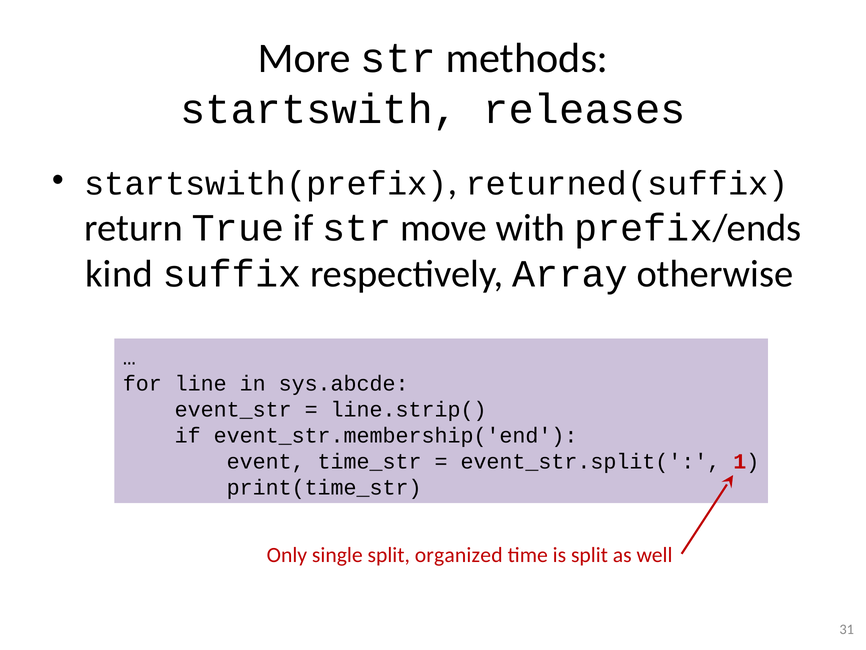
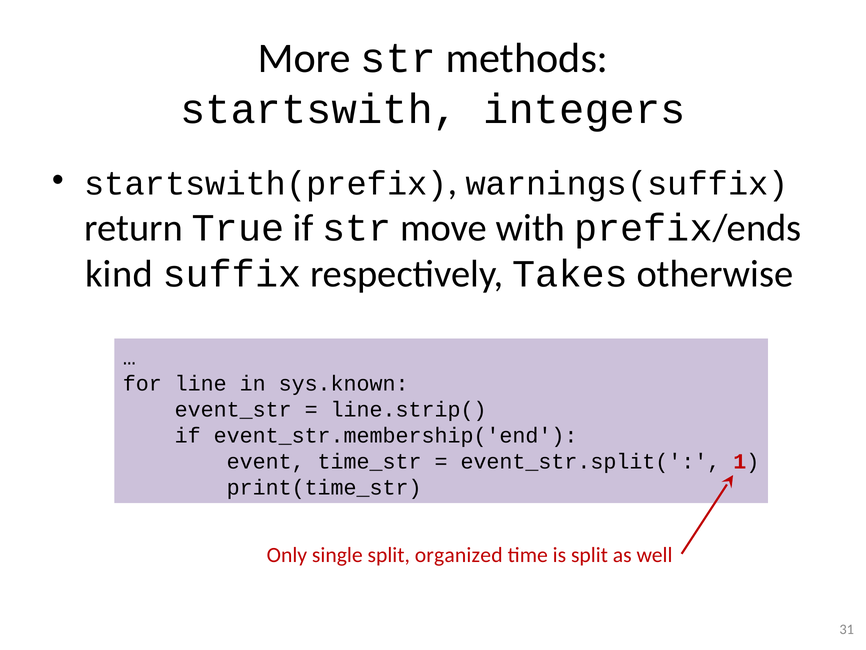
releases: releases -> integers (585, 109)
returned(suffix: returned(suffix -> warnings(suffix (627, 183)
Array: Array -> Takes (570, 274)
sys.abcde: sys.abcde -> sys.known (344, 383)
